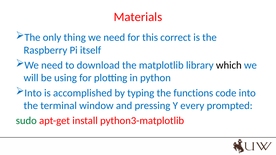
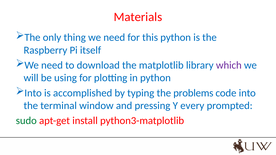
this correct: correct -> python (176, 37)
which colour: black -> purple (229, 65)
functions: functions -> problems (193, 93)
